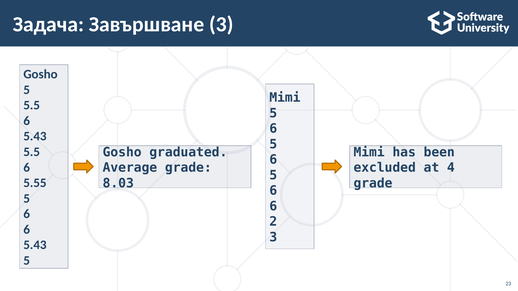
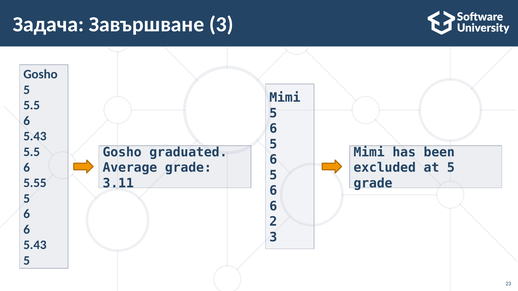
at 4: 4 -> 5 (451, 168)
8.03: 8.03 -> 3.11 (118, 183)
